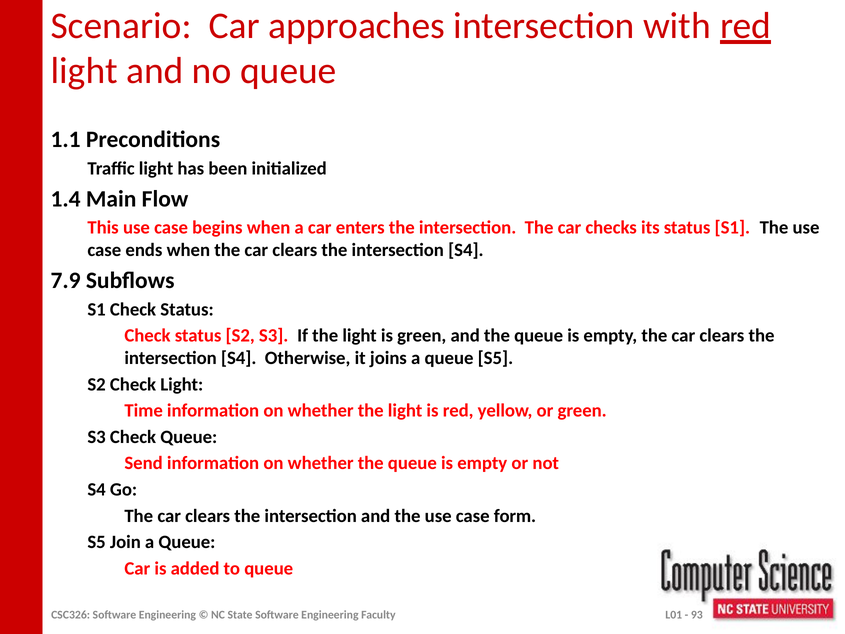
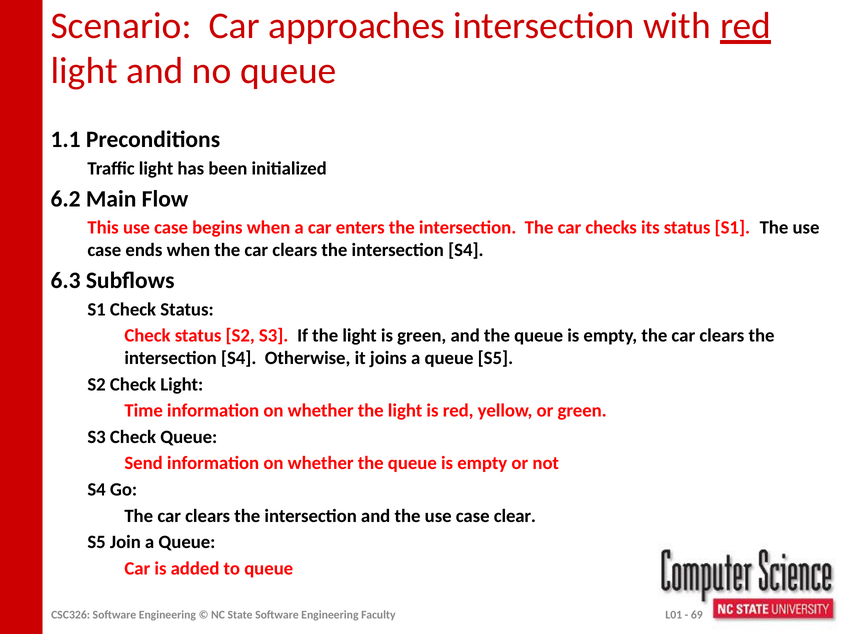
1.4: 1.4 -> 6.2 (66, 199)
7.9: 7.9 -> 6.3 (66, 280)
form: form -> clear (515, 516)
93: 93 -> 69 (697, 615)
